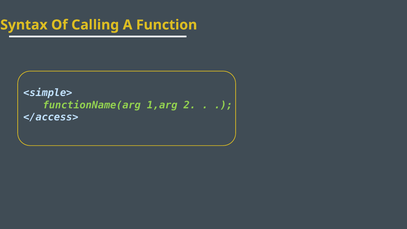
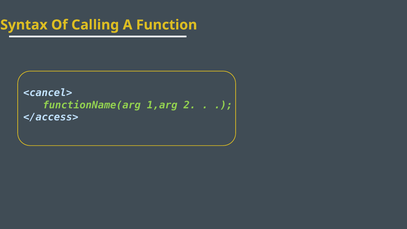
<simple>: <simple> -> <cancel> (48, 93)
